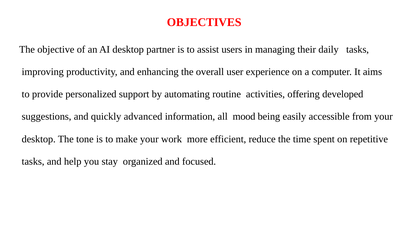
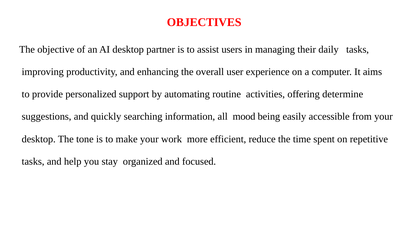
developed: developed -> determine (343, 94)
advanced: advanced -> searching (143, 117)
